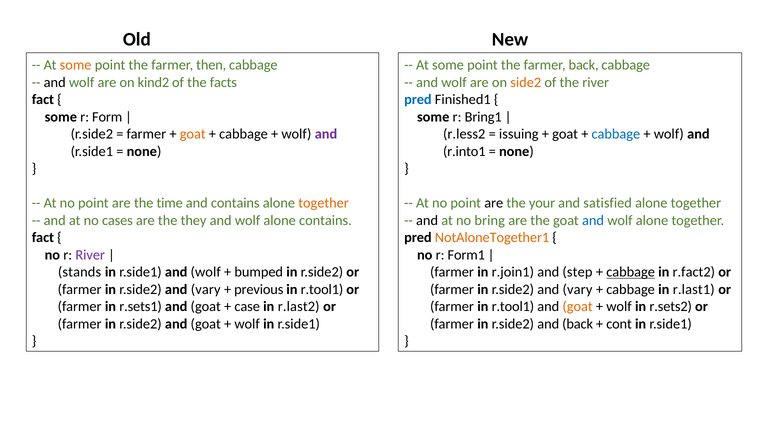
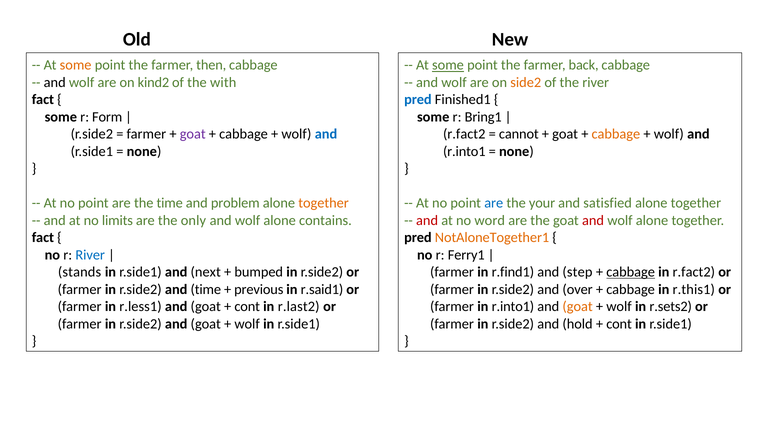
some underline: none -> present (448, 65)
facts: facts -> with (223, 82)
goat colour: orange -> purple (193, 134)
and colour: purple -> blue (326, 134)
r.less2: r.less2 -> r.fact2 (464, 134)
issuing: issuing -> cannot (519, 134)
cabbage colour: blue -> orange (616, 134)
and contains: contains -> problem (235, 203)
are colour: black -> blue (494, 203)
cases: cases -> limits (117, 220)
they: they -> only (193, 220)
and colour: black -> red (427, 220)
bring: bring -> word (490, 220)
and colour: blue -> red (593, 220)
River colour: purple -> blue (90, 255)
Form1: Form1 -> Ferry1 (466, 255)
r.side1 and wolf: wolf -> next (206, 272)
r.join1: r.join1 -> r.find1 (513, 272)
vary: vary -> time (206, 289)
r.tool1: r.tool1 -> r.said1 (322, 289)
vary: vary -> over (578, 289)
r.last1: r.last1 -> r.this1 (694, 289)
r.sets1: r.sets1 -> r.less1 (140, 306)
case: case -> cont (247, 306)
farmer in r.tool1: r.tool1 -> r.into1 (513, 306)
and back: back -> hold (578, 324)
